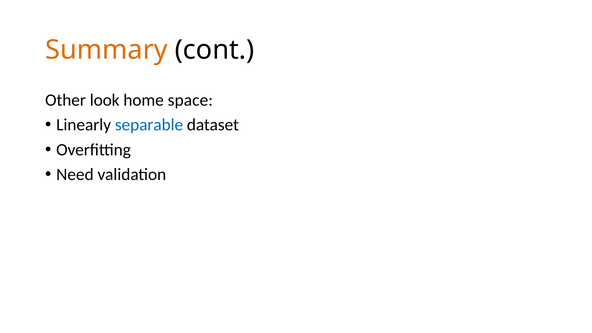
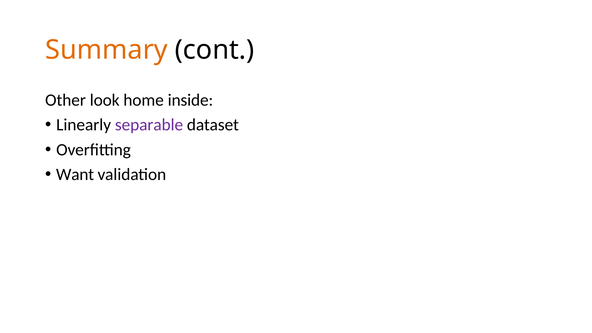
space: space -> inside (190, 100)
separable colour: blue -> purple (149, 125)
Need: Need -> Want (75, 175)
